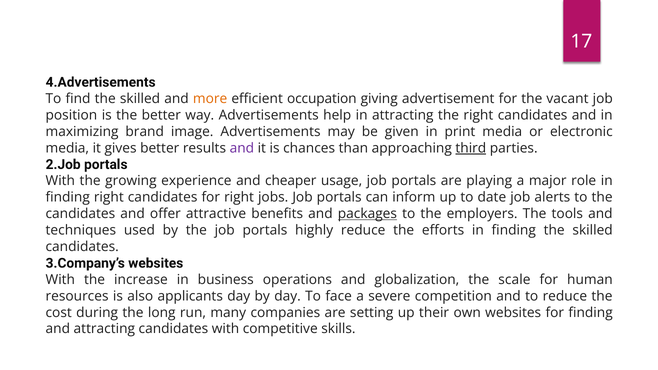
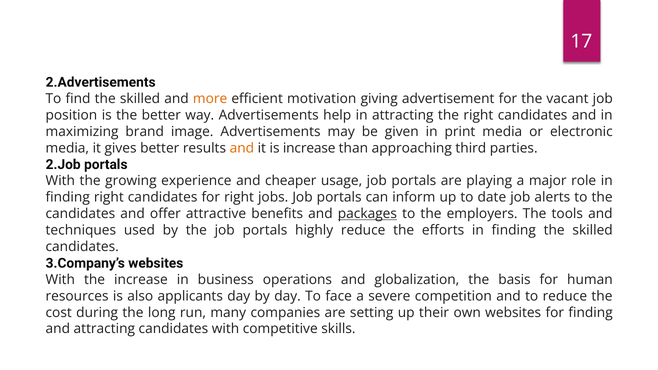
4.Advertisements: 4.Advertisements -> 2.Advertisements (101, 82)
occupation: occupation -> motivation (322, 99)
and colour: purple -> orange (242, 148)
is chances: chances -> increase (309, 148)
third underline: present -> none (471, 148)
scale: scale -> basis (514, 280)
